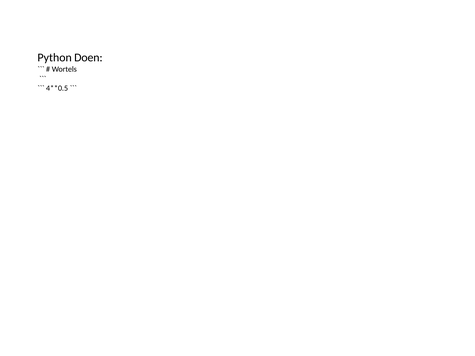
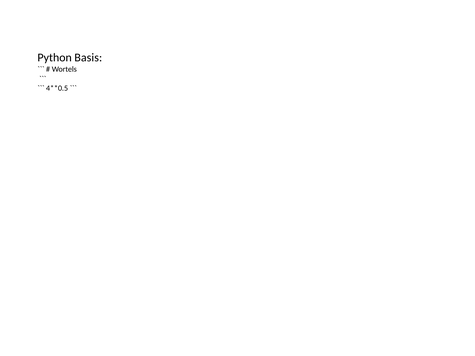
Doen: Doen -> Basis (88, 58)
